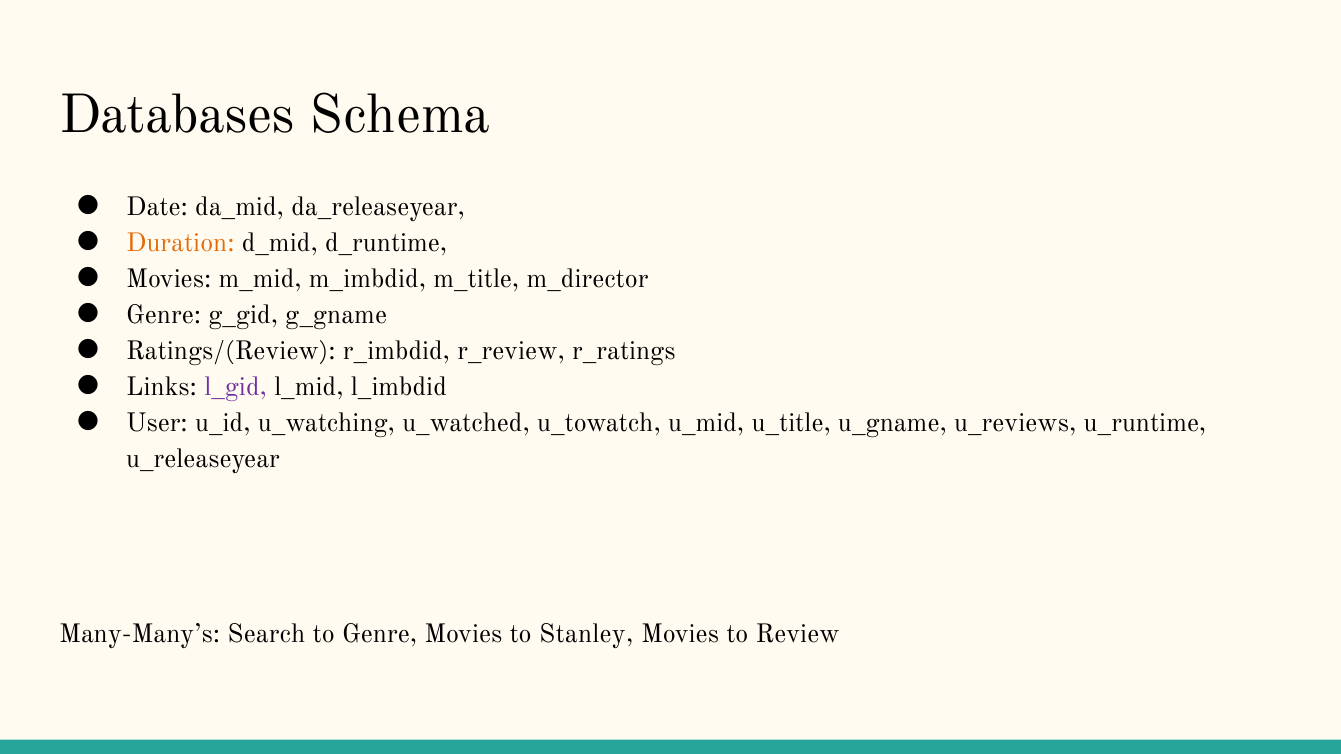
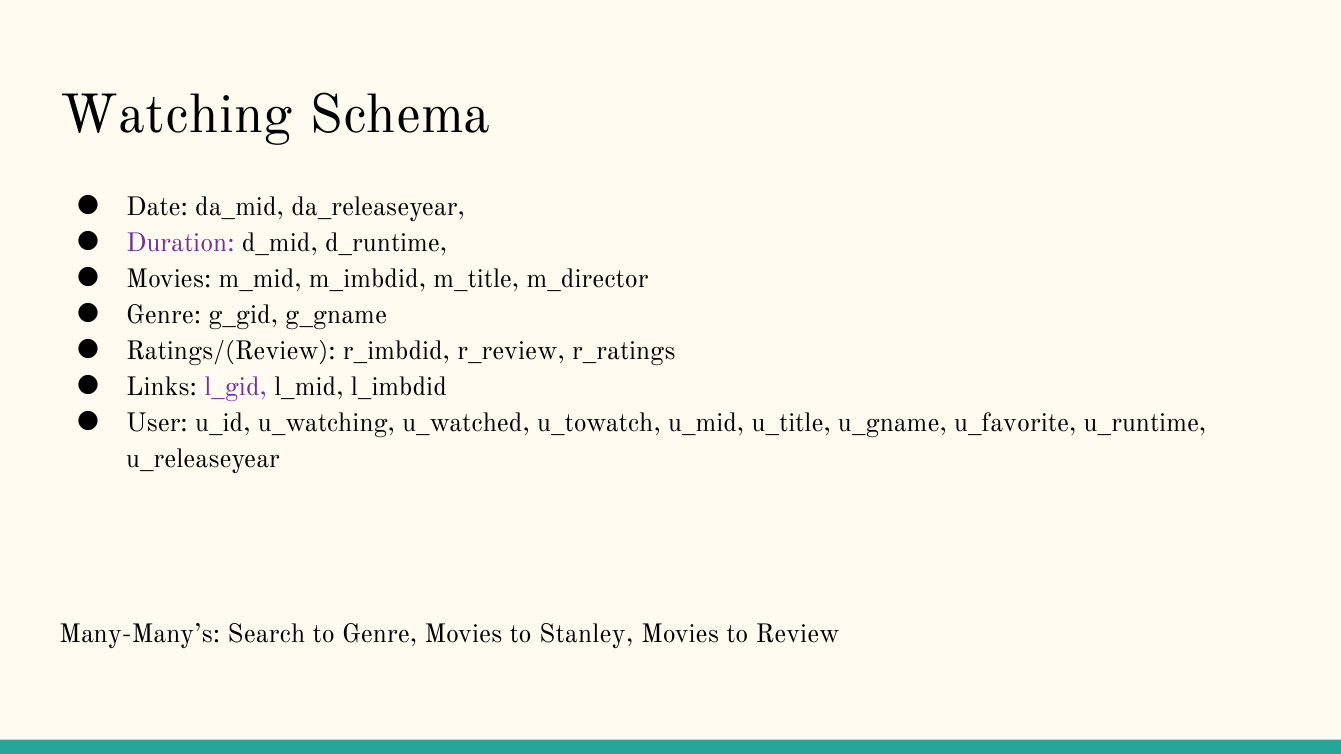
Databases: Databases -> Watching (177, 115)
Duration colour: orange -> purple (180, 243)
u_reviews: u_reviews -> u_favorite (1015, 423)
